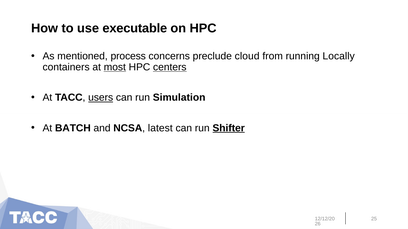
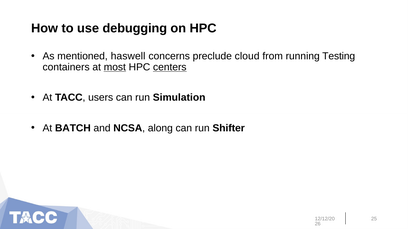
executable: executable -> debugging (135, 28)
process: process -> haswell (128, 56)
Locally: Locally -> Testing (339, 56)
users underline: present -> none (101, 98)
latest: latest -> along (160, 128)
Shifter underline: present -> none (229, 128)
